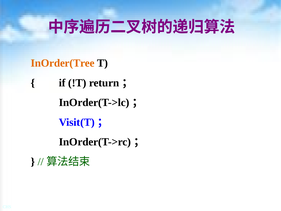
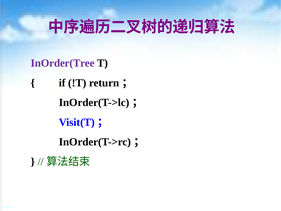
InOrder(Tree colour: orange -> purple (63, 63)
